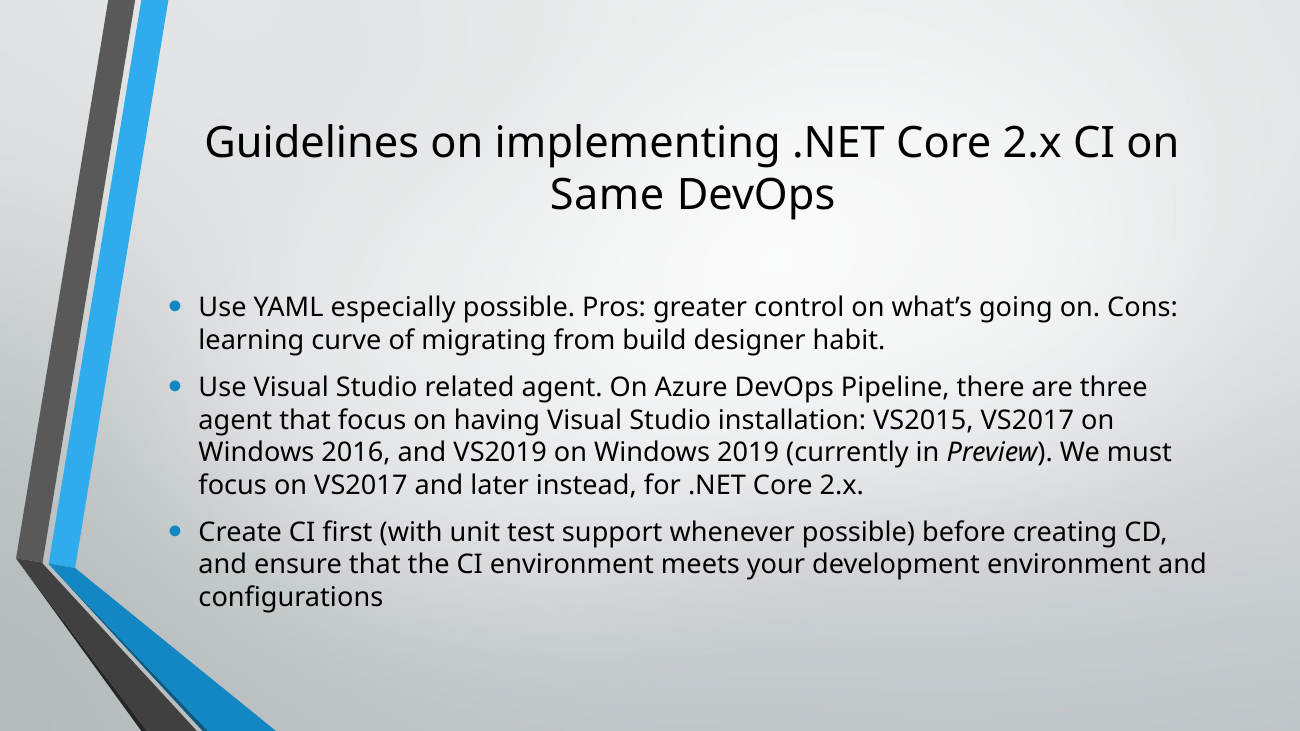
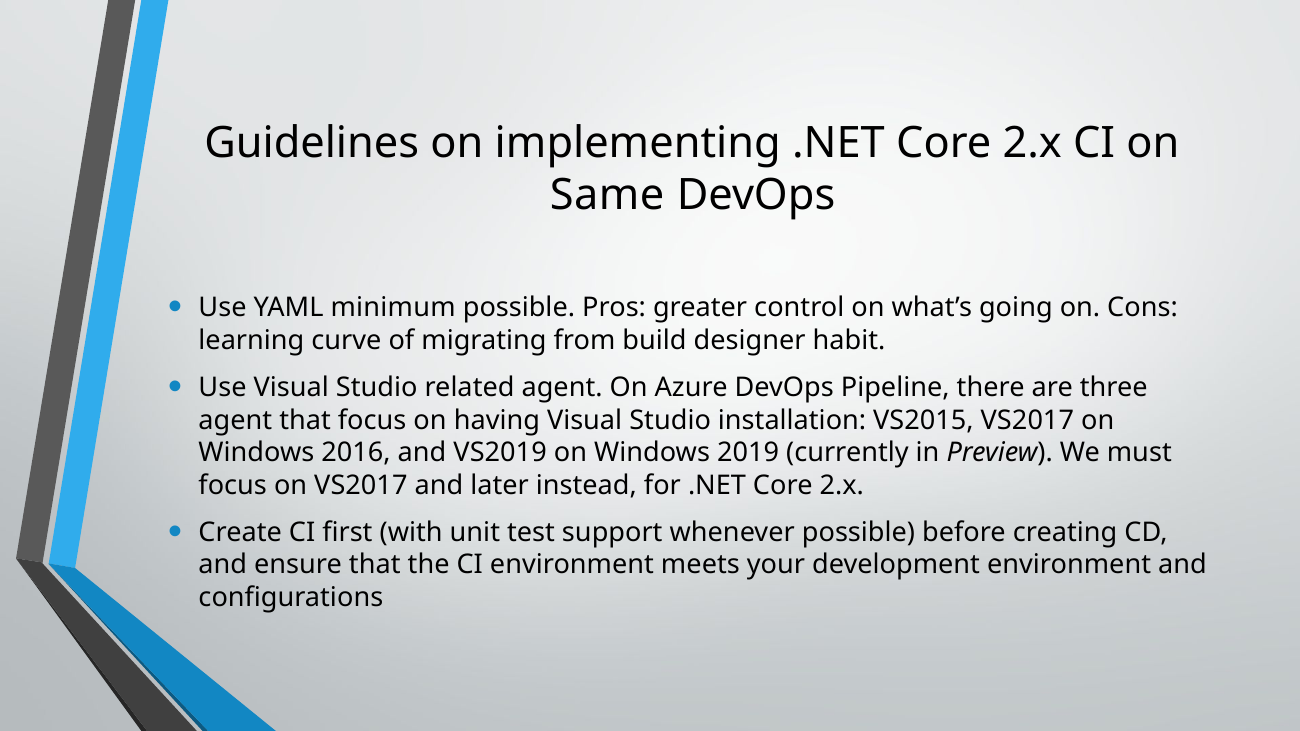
especially: especially -> minimum (393, 308)
